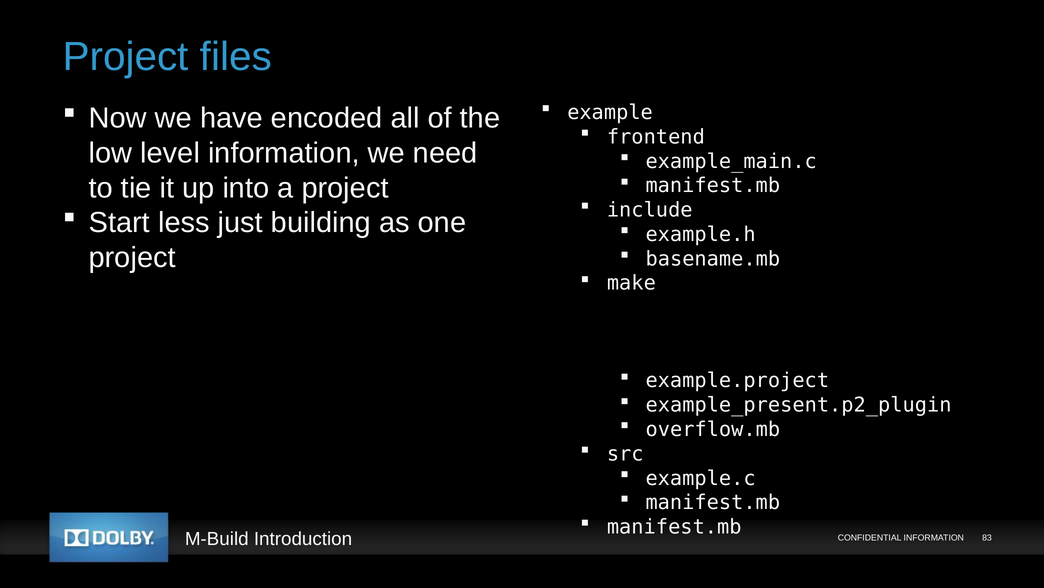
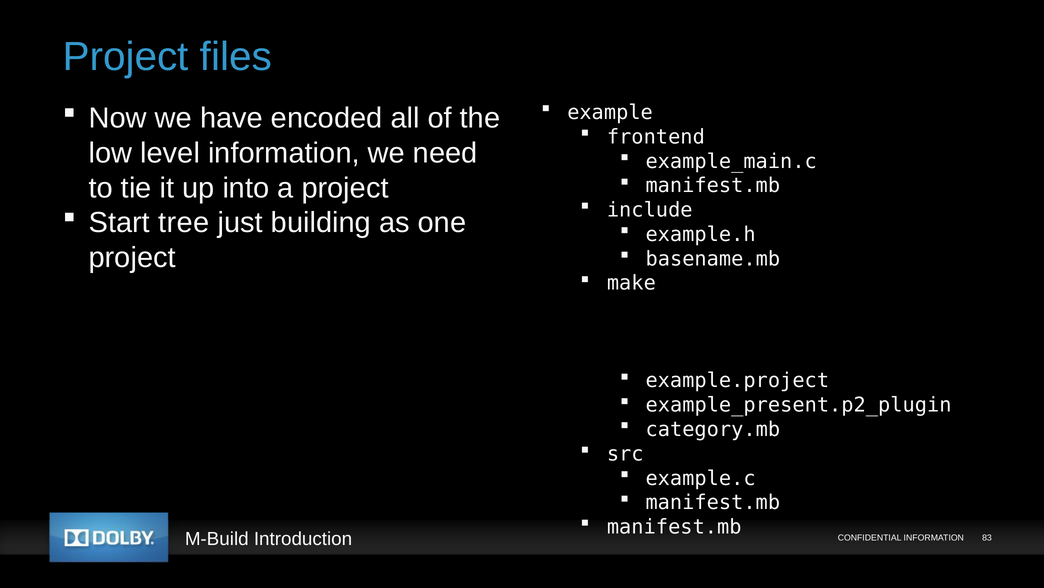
less: less -> tree (184, 223)
overflow.mb: overflow.mb -> category.mb (713, 429)
